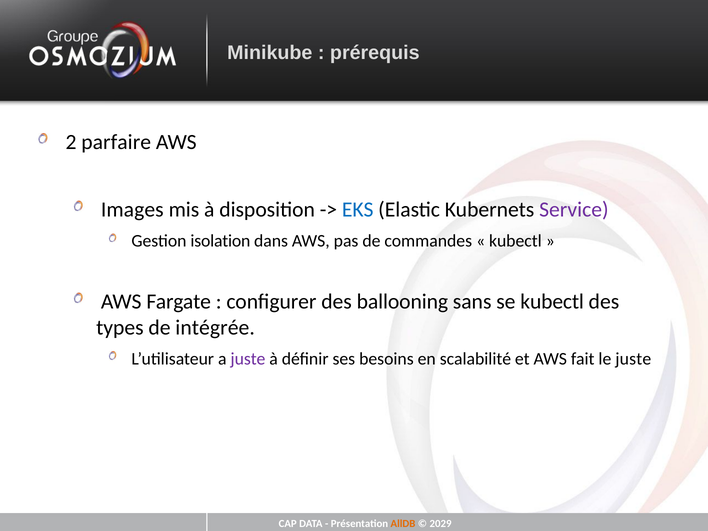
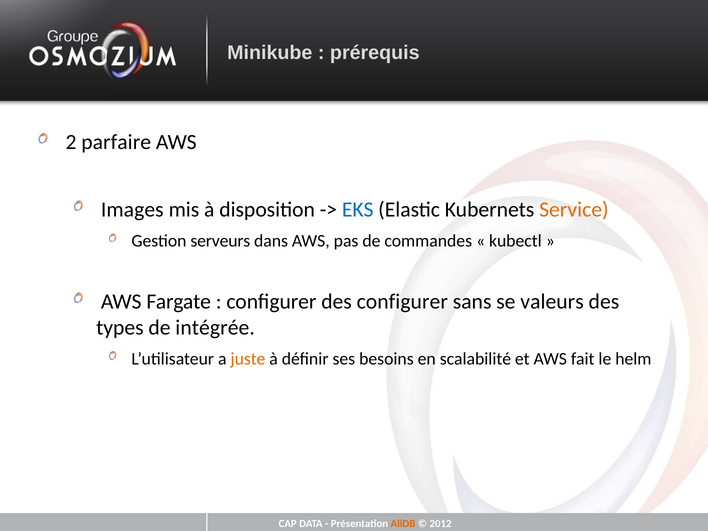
Service colour: purple -> orange (574, 210)
isolation: isolation -> serveurs (220, 241)
des ballooning: ballooning -> configurer (402, 302)
se kubectl: kubectl -> valeurs (552, 302)
juste colour: purple -> orange (248, 359)
le juste: juste -> helm (633, 359)
2029: 2029 -> 2012 (441, 524)
